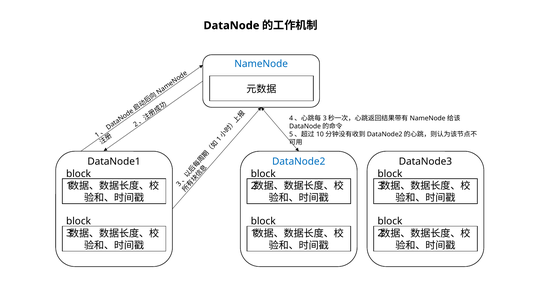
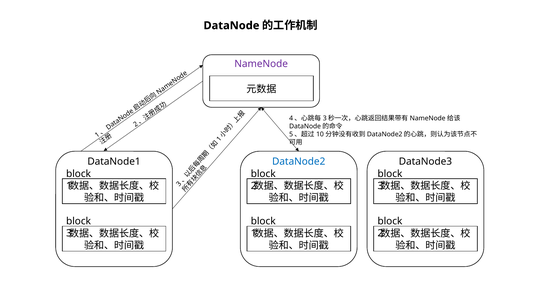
NameNode colour: blue -> purple (261, 64)
